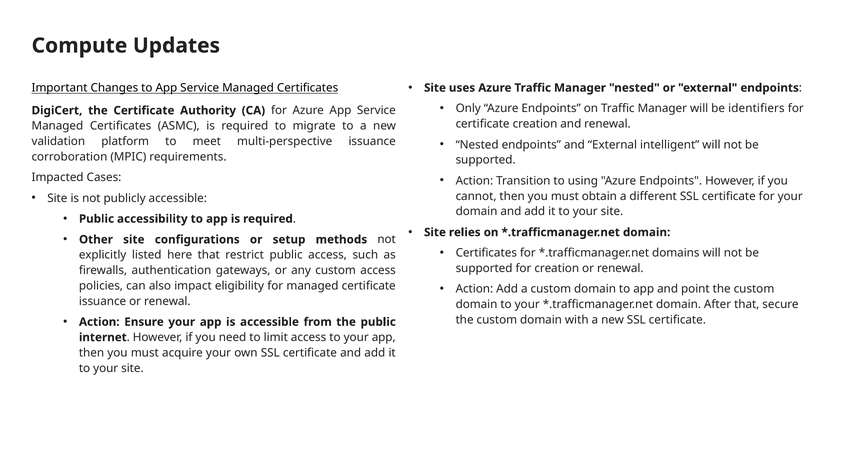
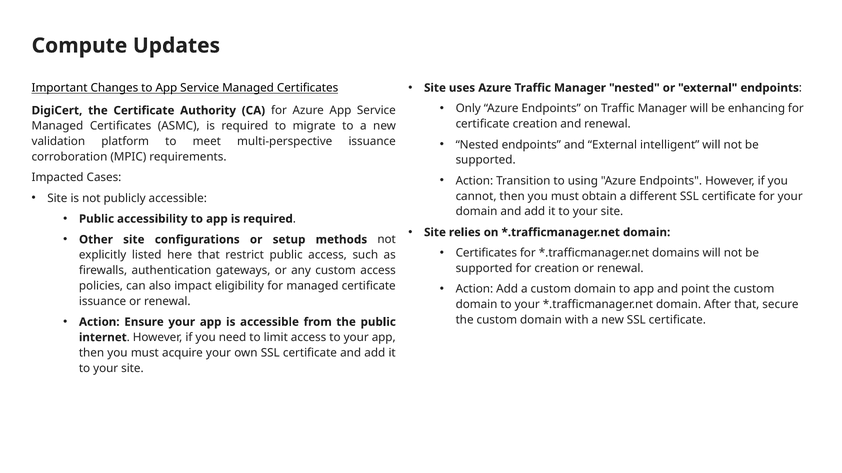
identifiers: identifiers -> enhancing (757, 109)
